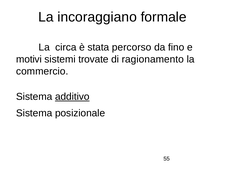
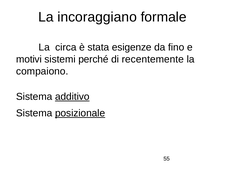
percorso: percorso -> esigenze (132, 47)
trovate: trovate -> perché (93, 59)
ragionamento: ragionamento -> recentemente (153, 59)
commercio: commercio -> compaiono (42, 71)
posizionale underline: none -> present (80, 113)
